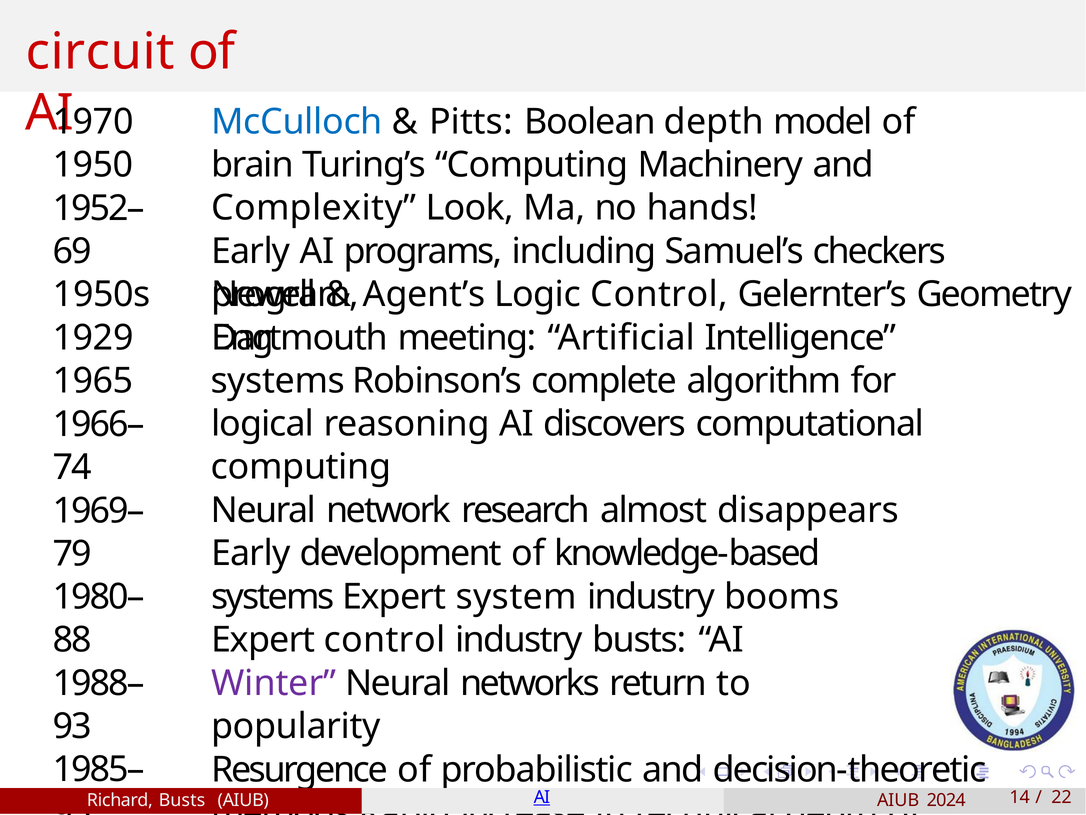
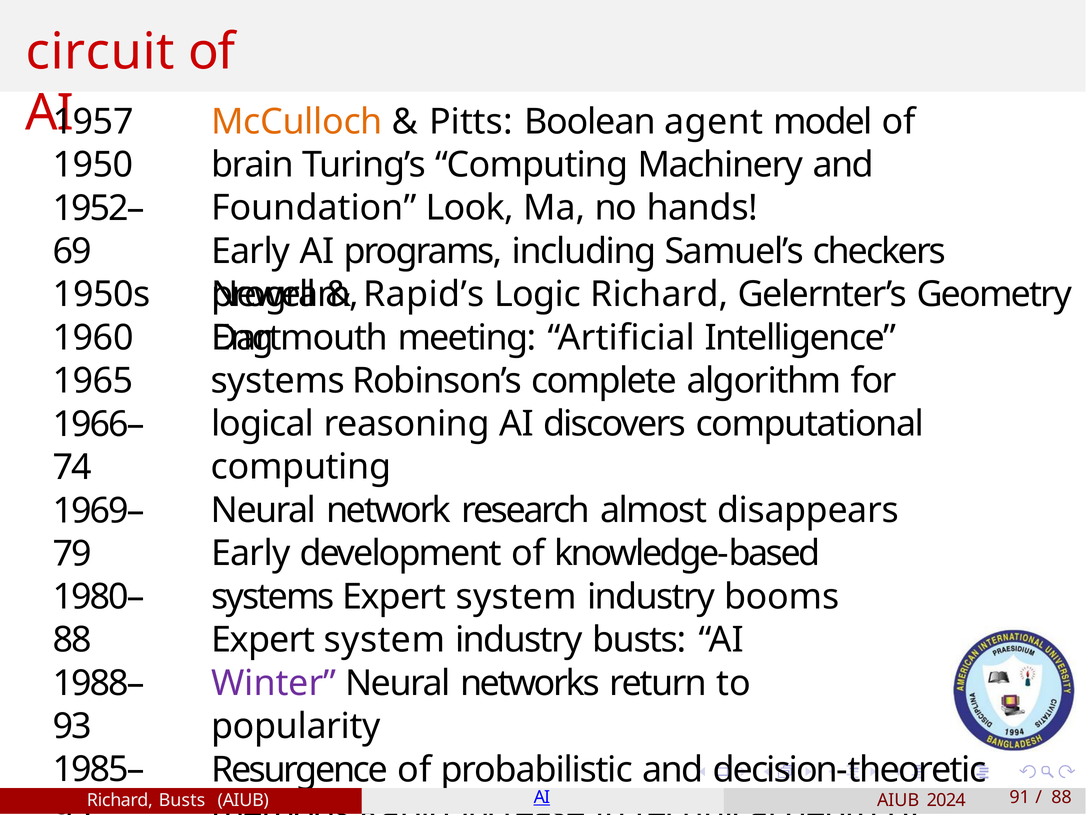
1970: 1970 -> 1957 (93, 122)
McCulloch colour: blue -> orange (297, 122)
Boolean depth: depth -> agent (714, 122)
Complexity: Complexity -> Foundation (314, 208)
Agent’s: Agent’s -> Rapid’s (424, 295)
Logic Control: Control -> Richard (659, 295)
1929: 1929 -> 1960 (93, 338)
control: control -> system (385, 640)
14: 14 -> 91 (1020, 797)
22: 22 -> 88 (1062, 797)
